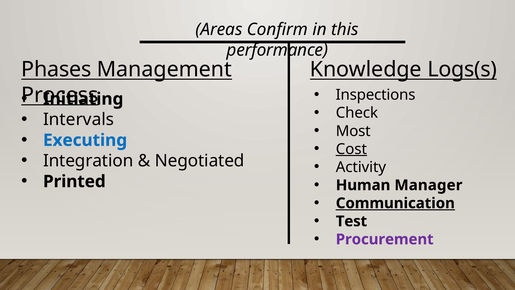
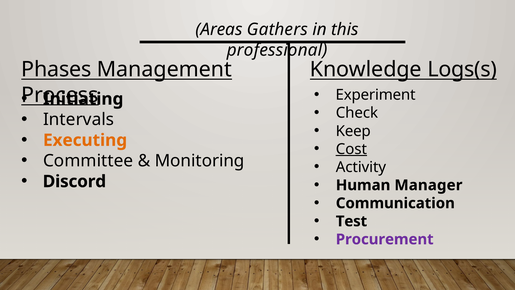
Confirm: Confirm -> Gathers (277, 29)
performance: performance -> professional (277, 50)
Inspections: Inspections -> Experiment (376, 95)
Most: Most -> Keep (353, 131)
Executing colour: blue -> orange (85, 140)
Integration: Integration -> Committee (88, 161)
Negotiated: Negotiated -> Monitoring (200, 161)
Printed: Printed -> Discord (74, 181)
Communication underline: present -> none (395, 203)
